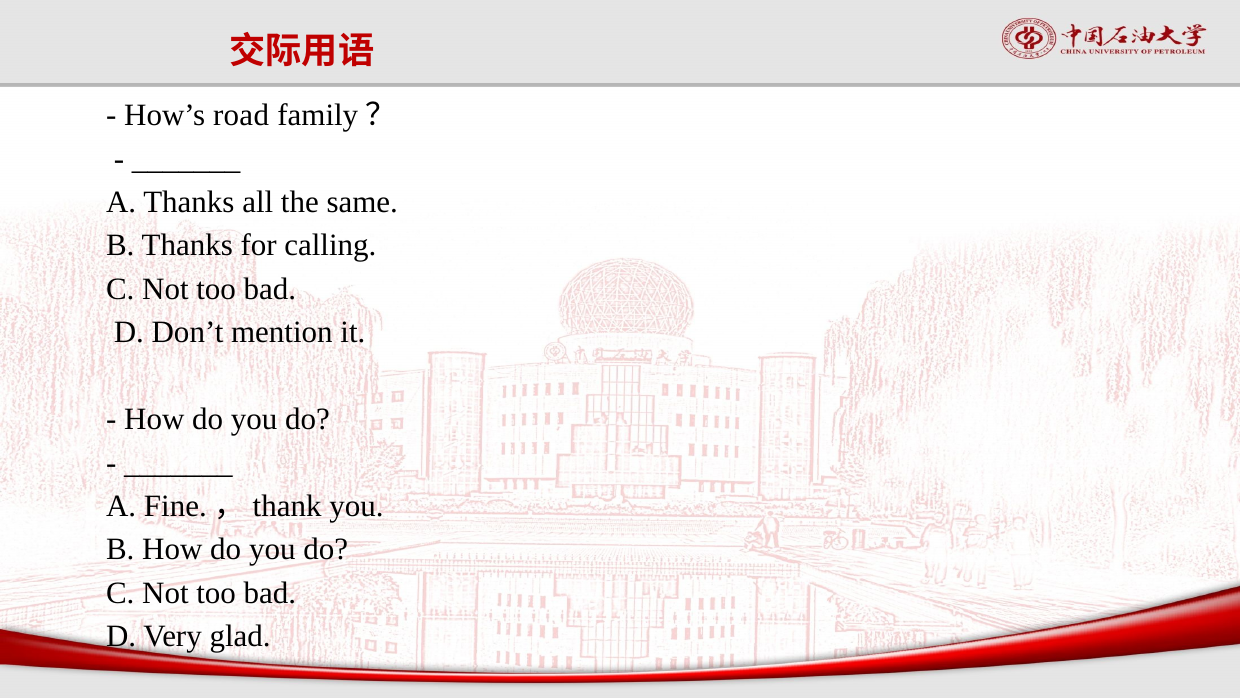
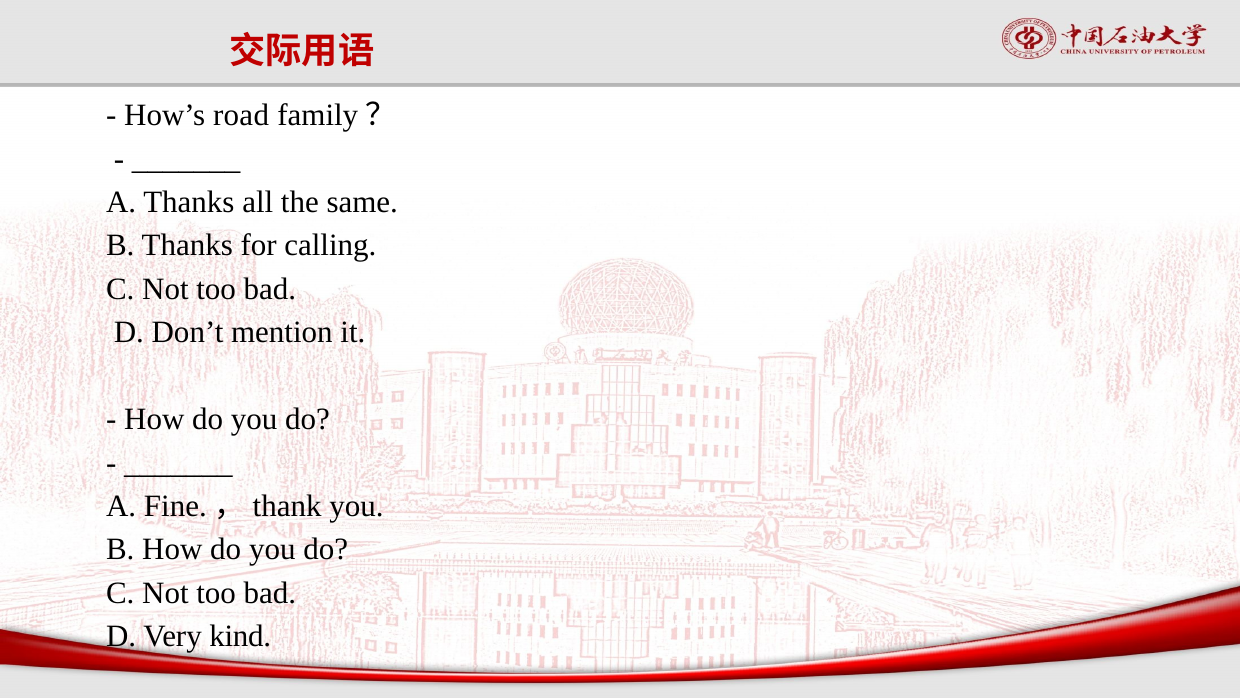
glad: glad -> kind (240, 636)
